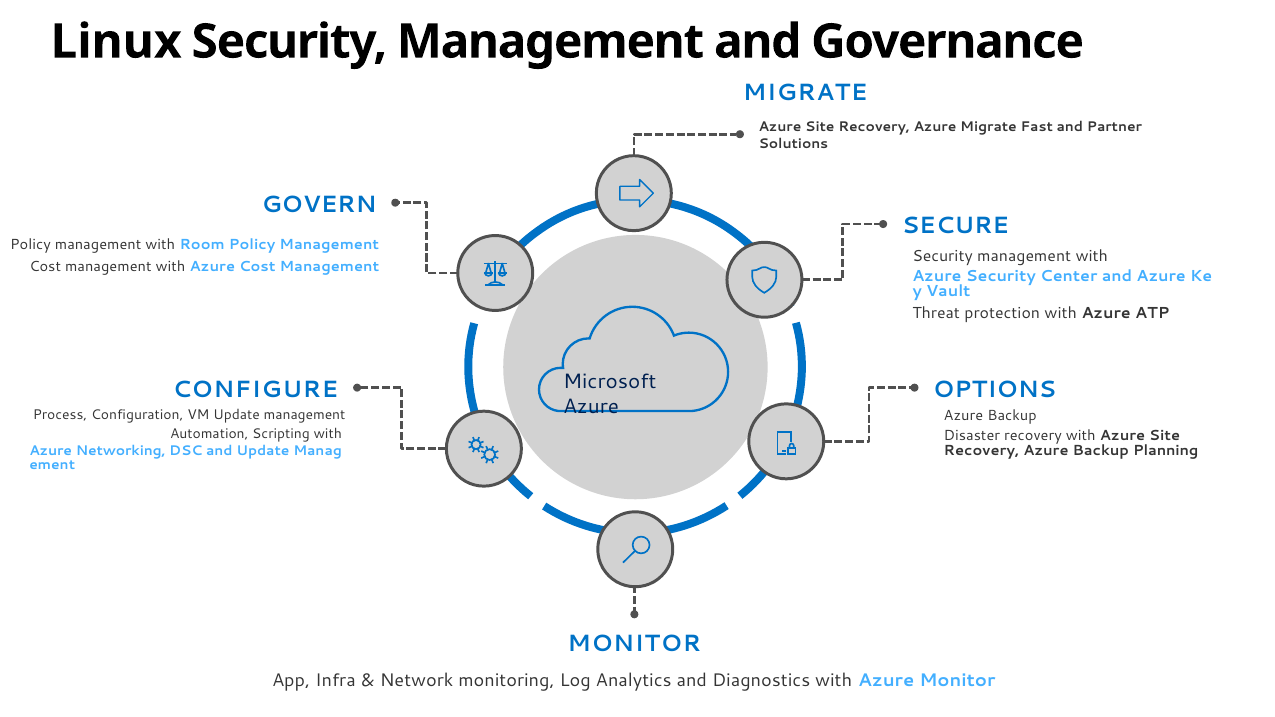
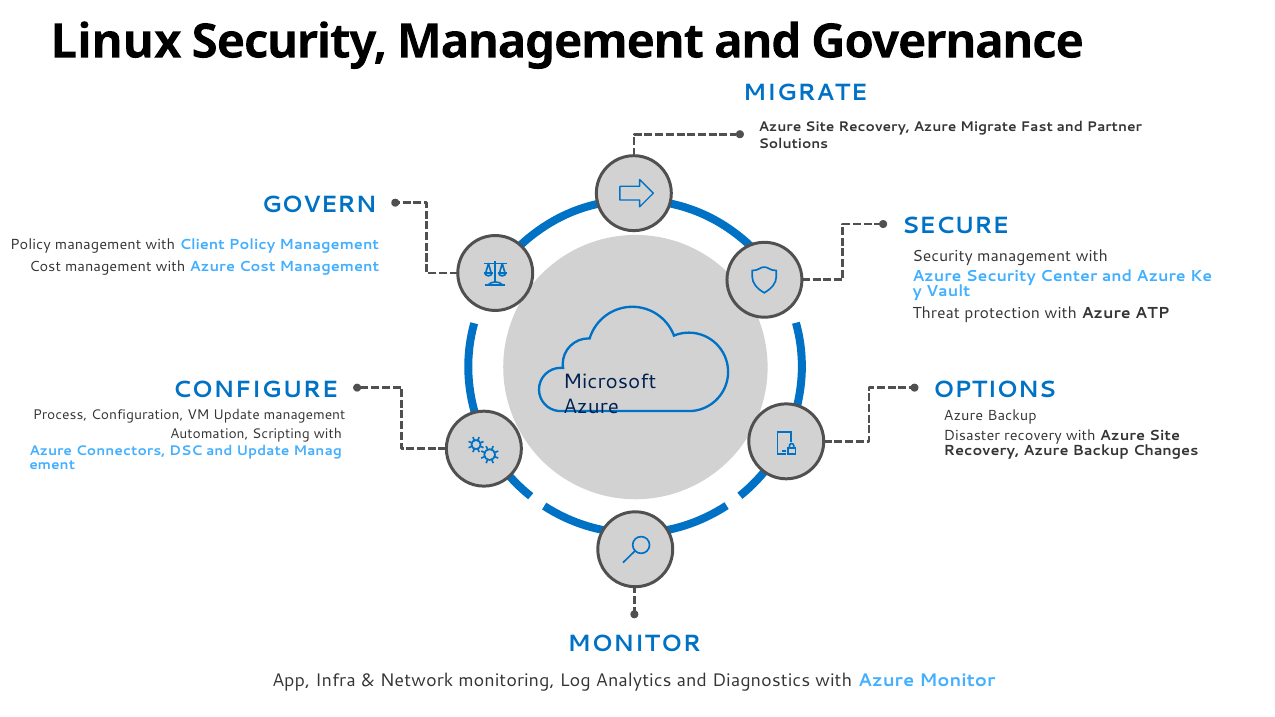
Room: Room -> Client (202, 244)
Planning: Planning -> Changes (1166, 451)
Networking: Networking -> Connectors (121, 451)
